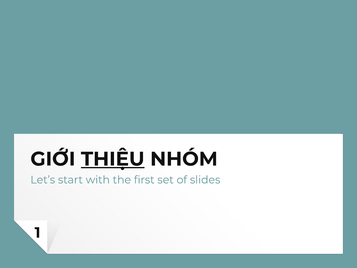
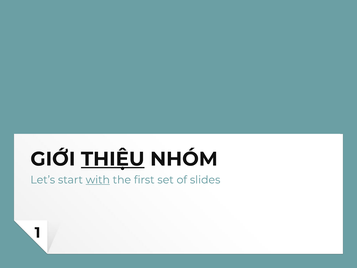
with underline: none -> present (98, 180)
